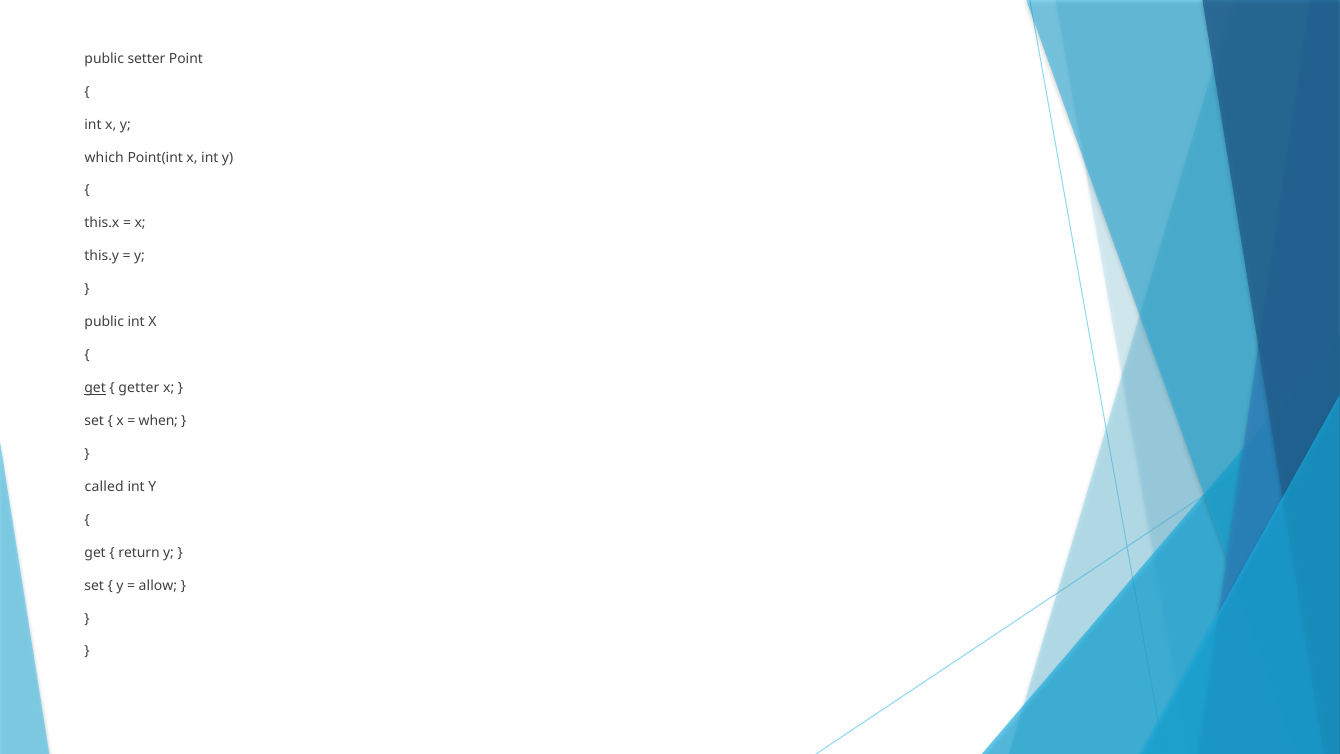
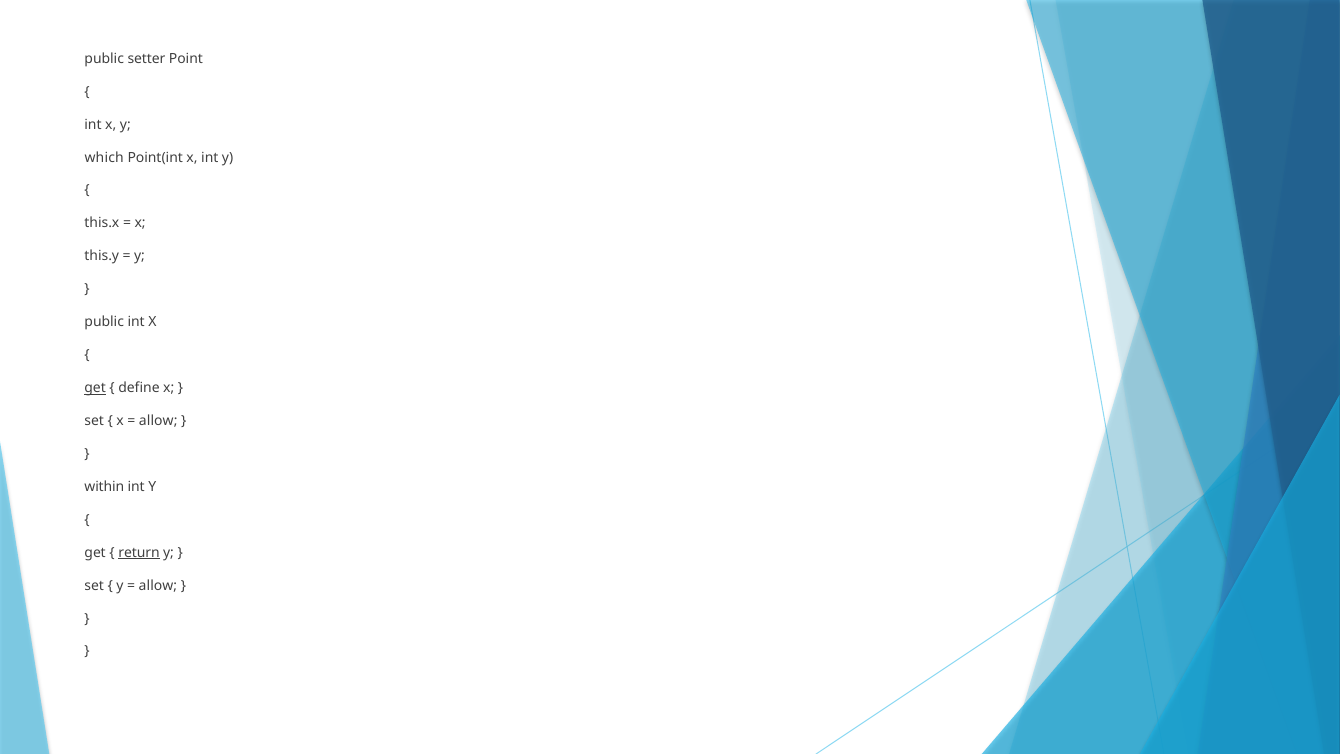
getter: getter -> define (139, 388)
when: when -> allow (158, 421)
called: called -> within (104, 487)
return underline: none -> present (139, 552)
